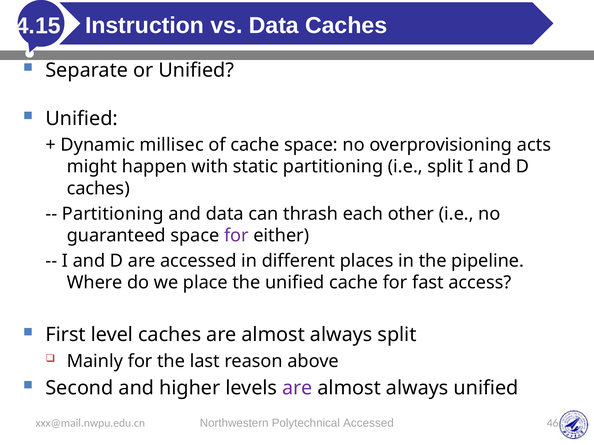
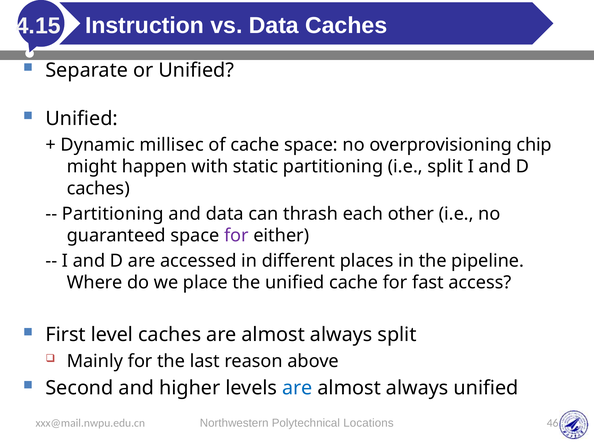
acts: acts -> chip (534, 145)
are colour: purple -> blue (297, 388)
Polytechnical Accessed: Accessed -> Locations (368, 424)
